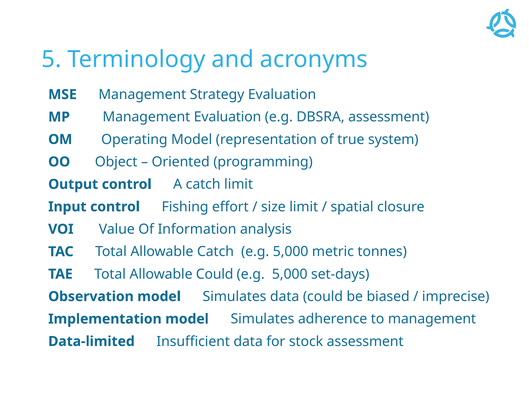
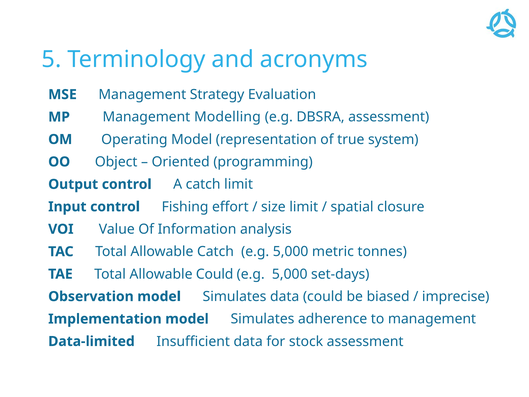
Management Evaluation: Evaluation -> Modelling (227, 117)
